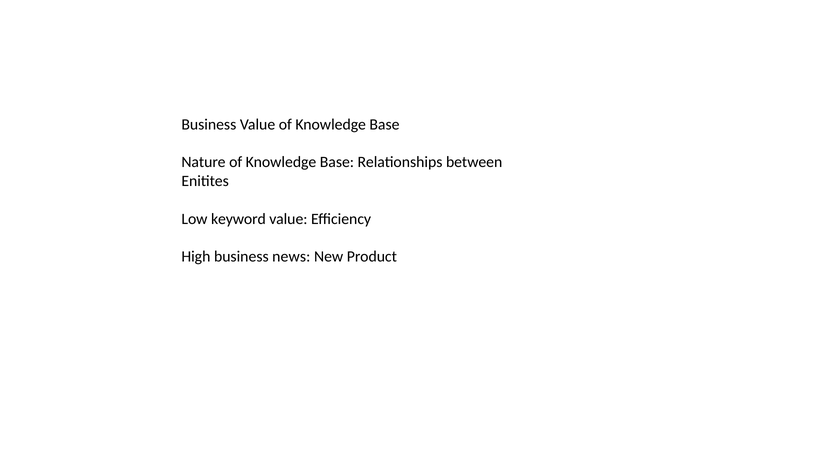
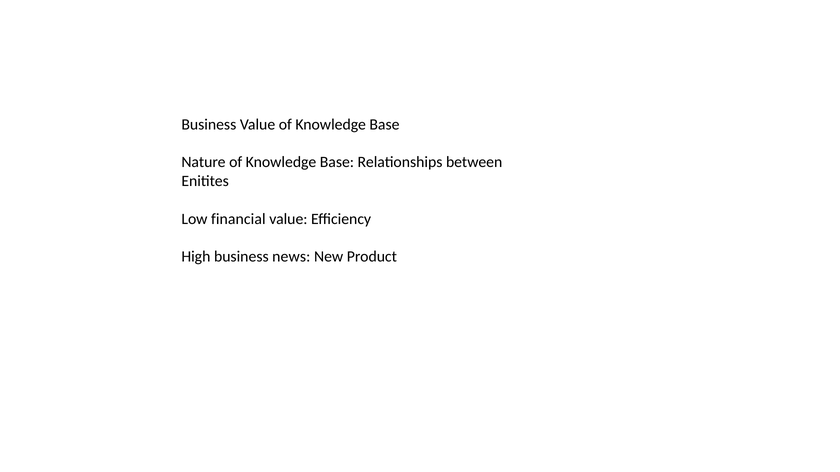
keyword: keyword -> financial (238, 219)
